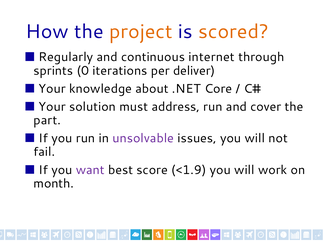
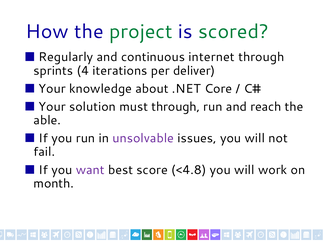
project colour: orange -> green (141, 32)
scored colour: orange -> green (234, 32)
0: 0 -> 4 (83, 71)
must address: address -> through (176, 107)
cover: cover -> reach (266, 107)
part: part -> able (47, 120)
<1.9: <1.9 -> <4.8 (189, 170)
